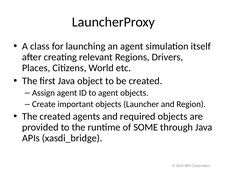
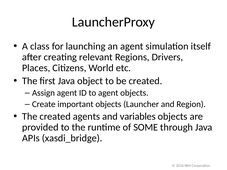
required: required -> variables (138, 117)
